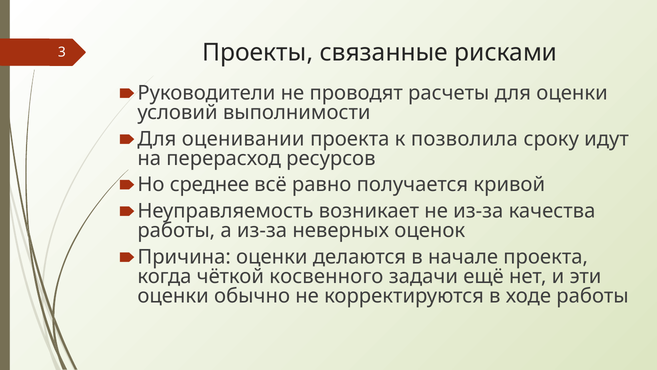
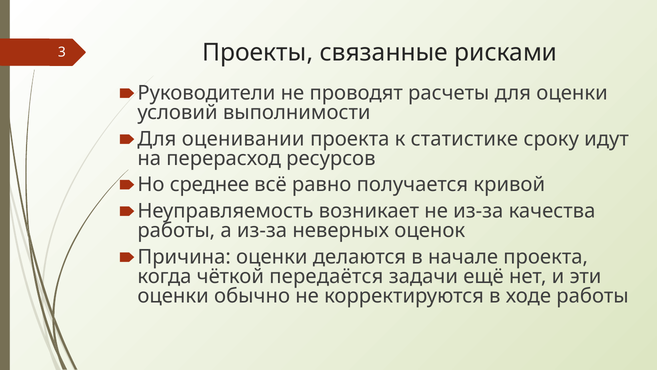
позволила: позволила -> статистике (464, 139)
косвенного: косвенного -> передаётся (326, 276)
